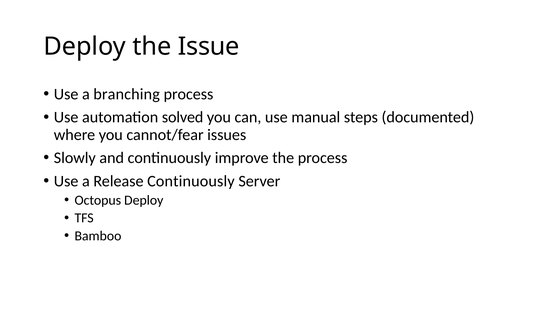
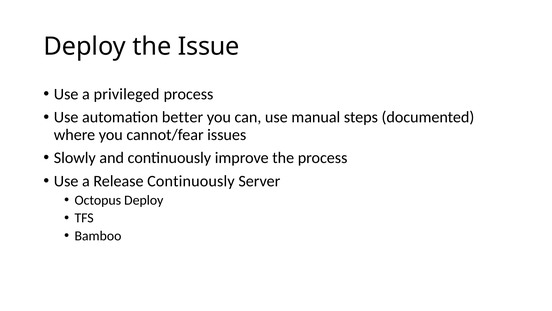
branching: branching -> privileged (127, 94)
solved: solved -> better (182, 117)
